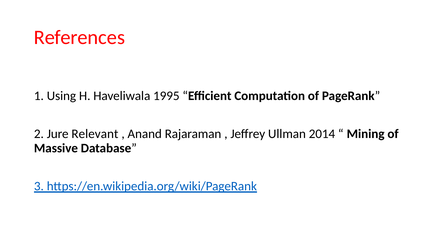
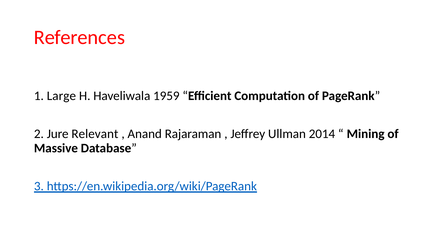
Using: Using -> Large (61, 96)
1995: 1995 -> 1959 (166, 96)
